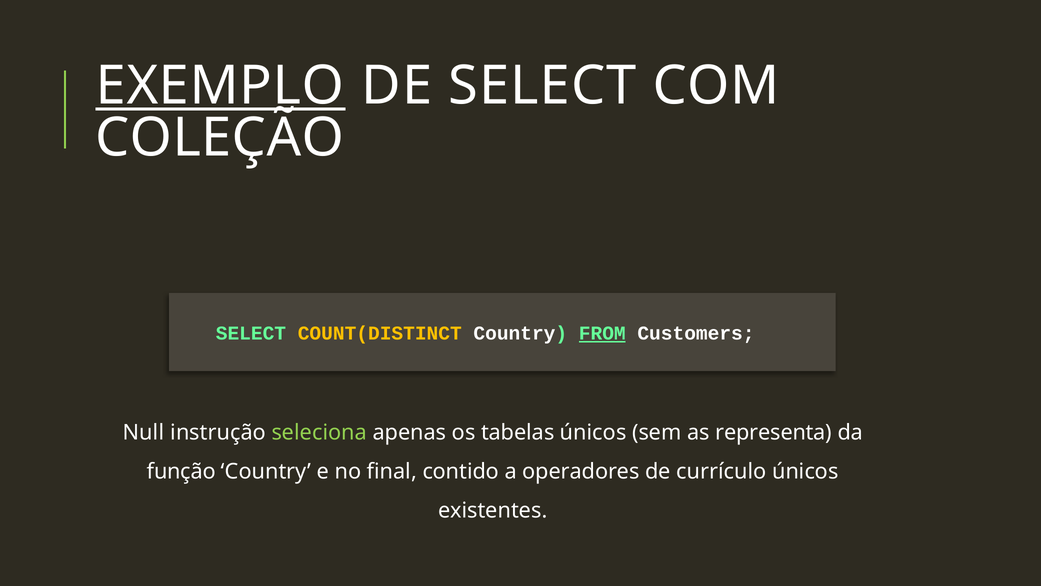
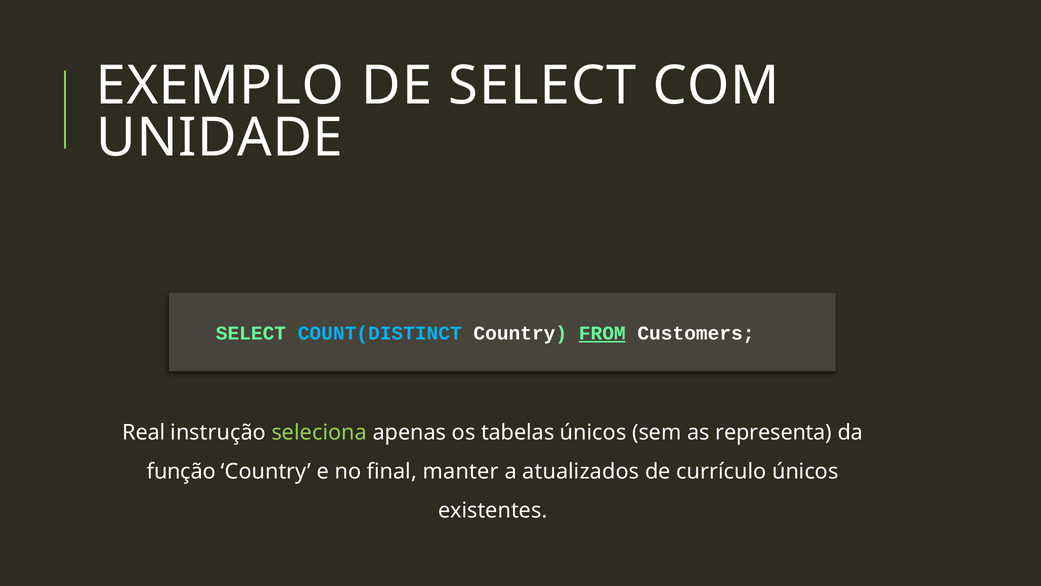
EXEMPLO underline: present -> none (220, 86)
COLEÇÃO: COLEÇÃO -> UNIDADE (220, 138)
COUNT(DISTINCT colour: yellow -> light blue (380, 333)
Null: Null -> Real (144, 432)
contido: contido -> manter (461, 471)
operadores: operadores -> atualizados (581, 471)
